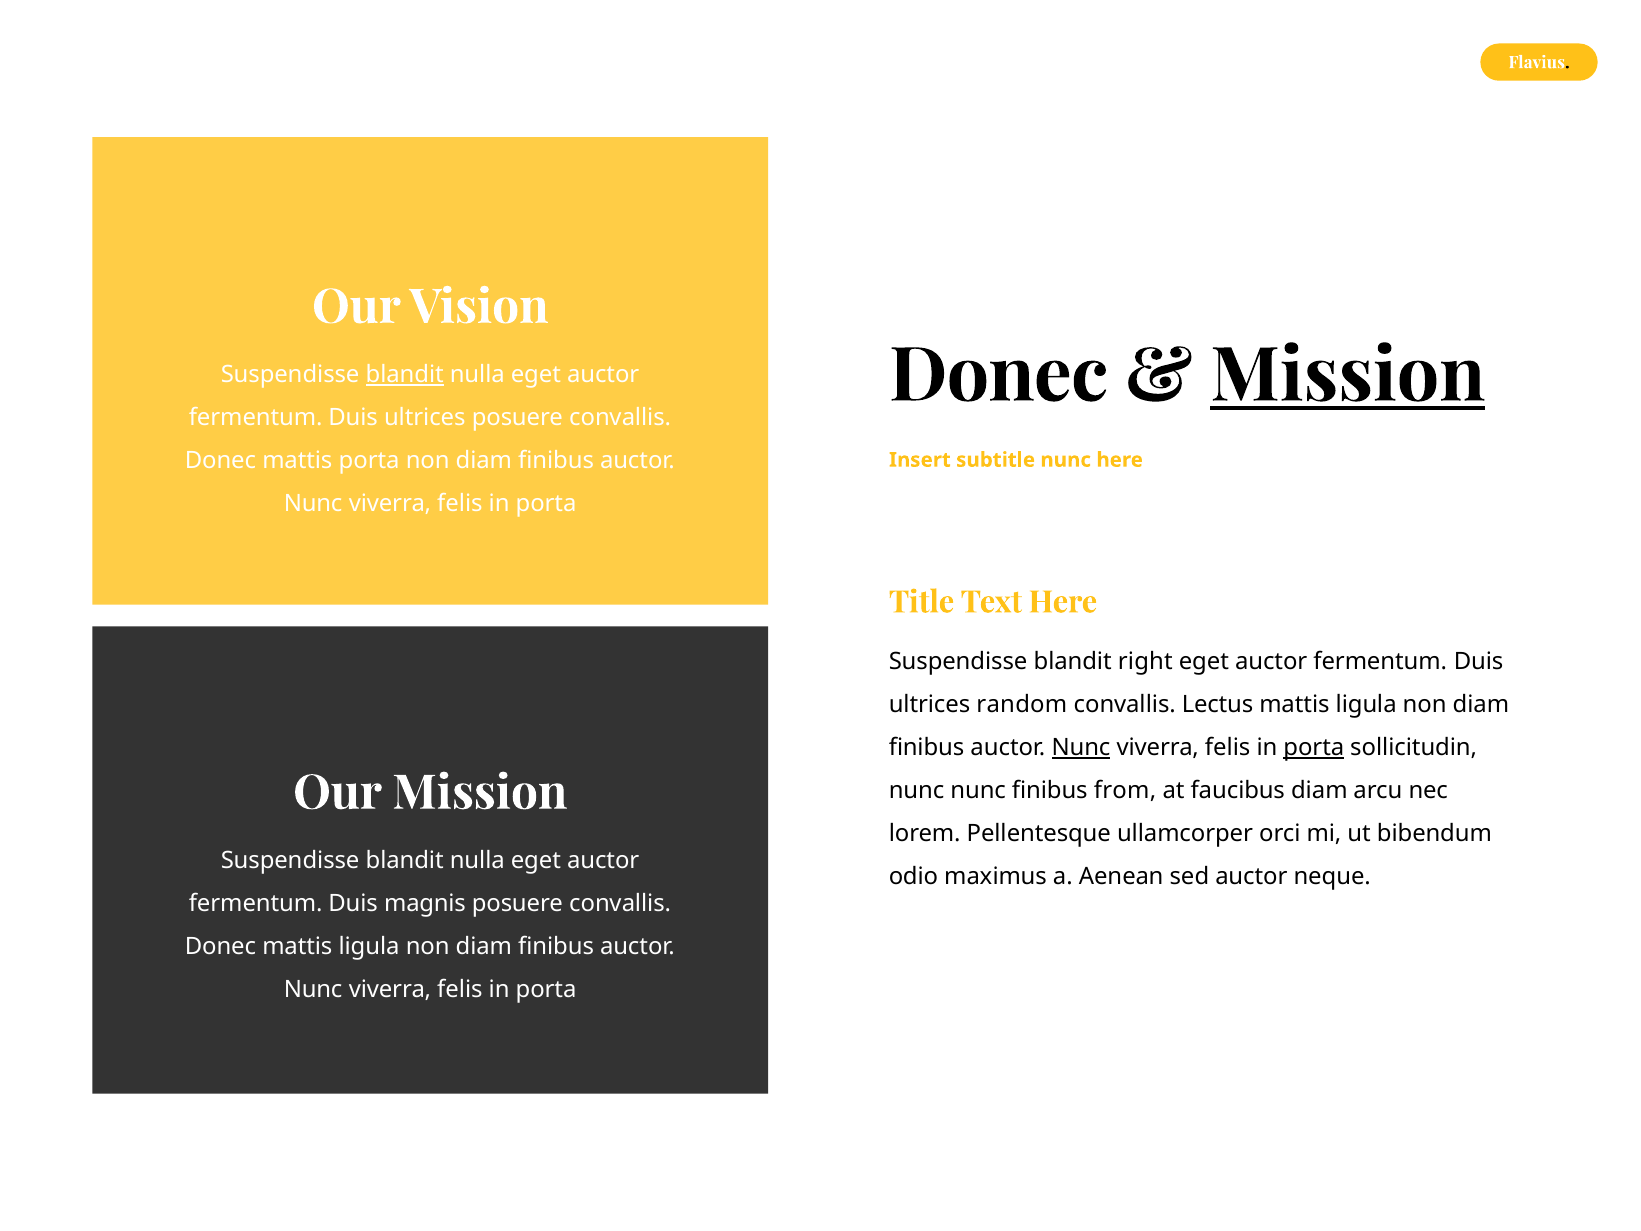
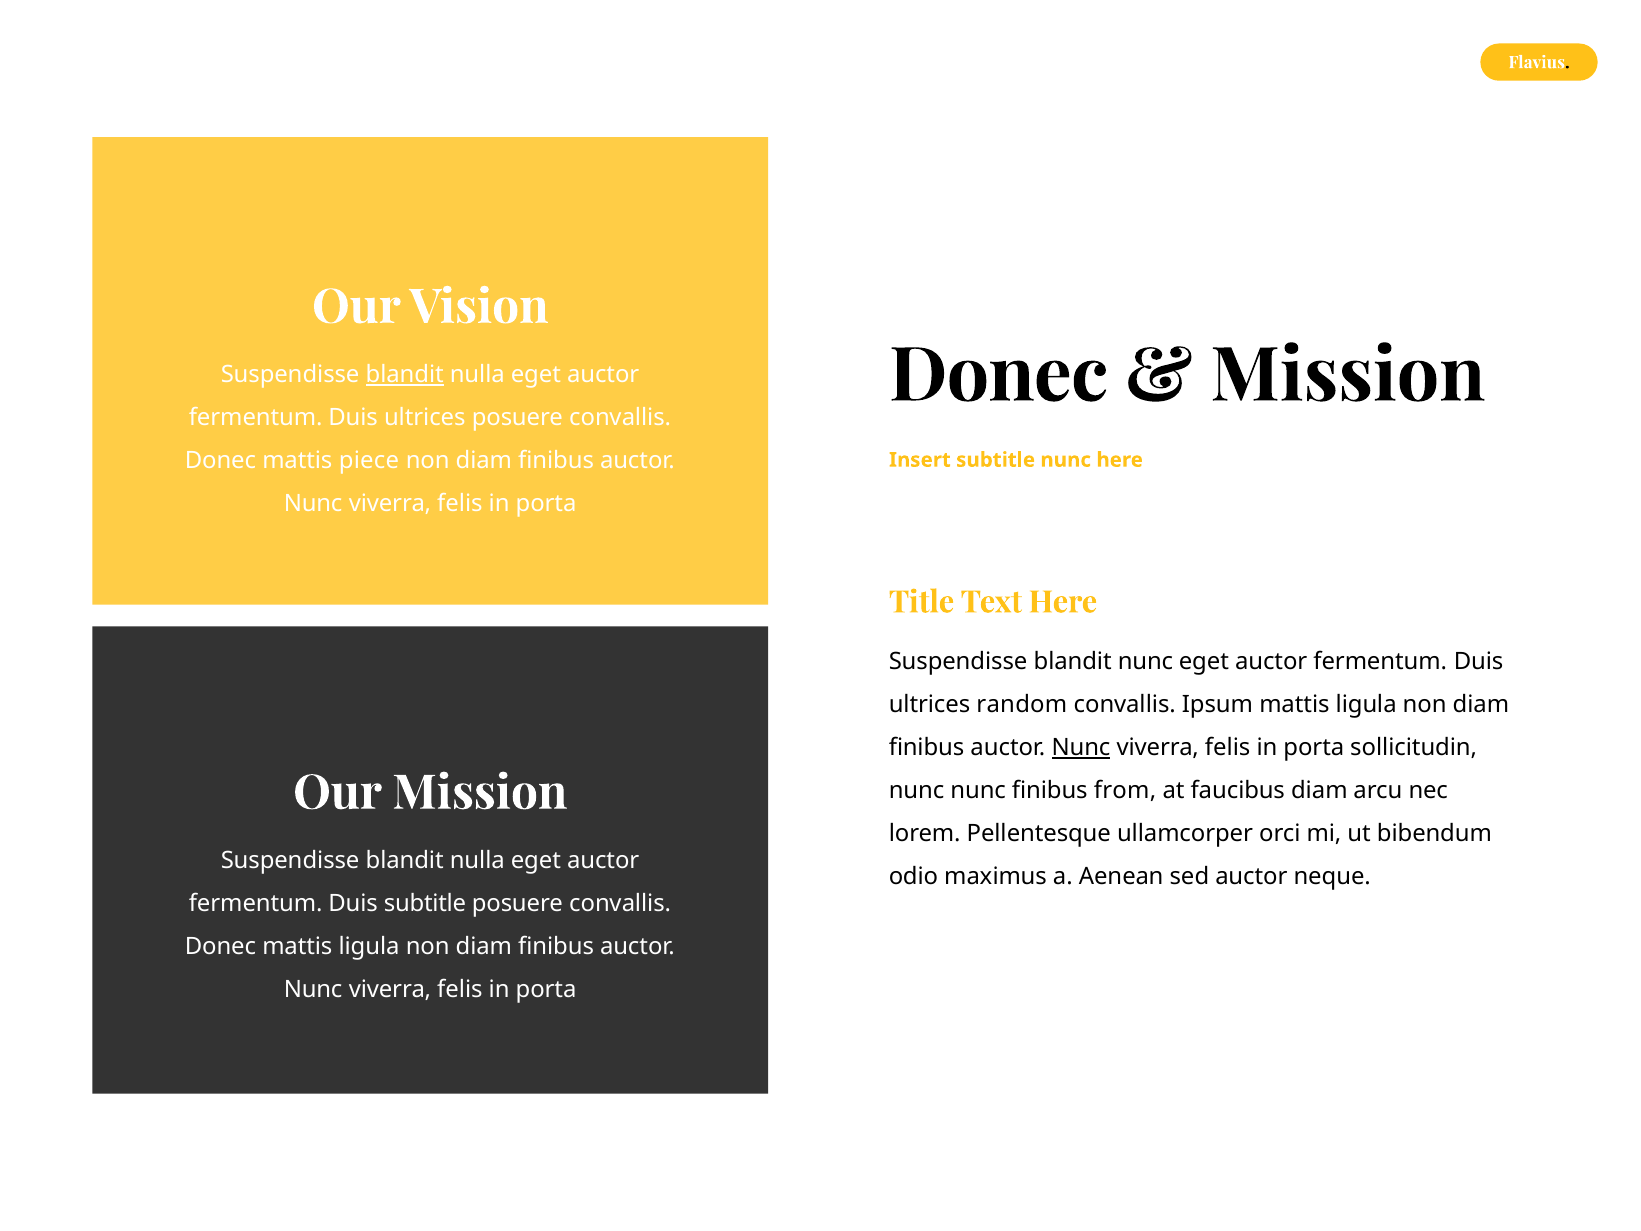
Mission underline: present -> none (1348, 376)
mattis porta: porta -> piece (369, 461)
blandit right: right -> nunc (1145, 661)
Lectus: Lectus -> Ipsum (1217, 705)
porta underline: present -> none (1314, 748)
Duis magnis: magnis -> subtitle (425, 904)
